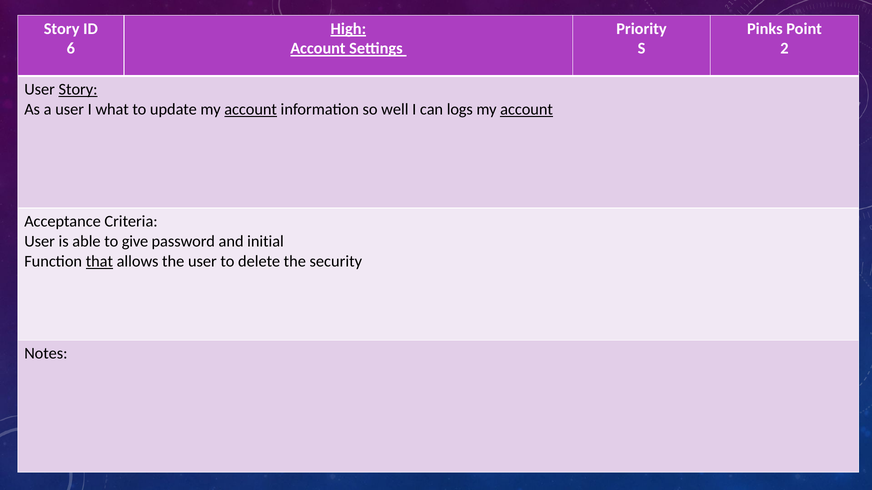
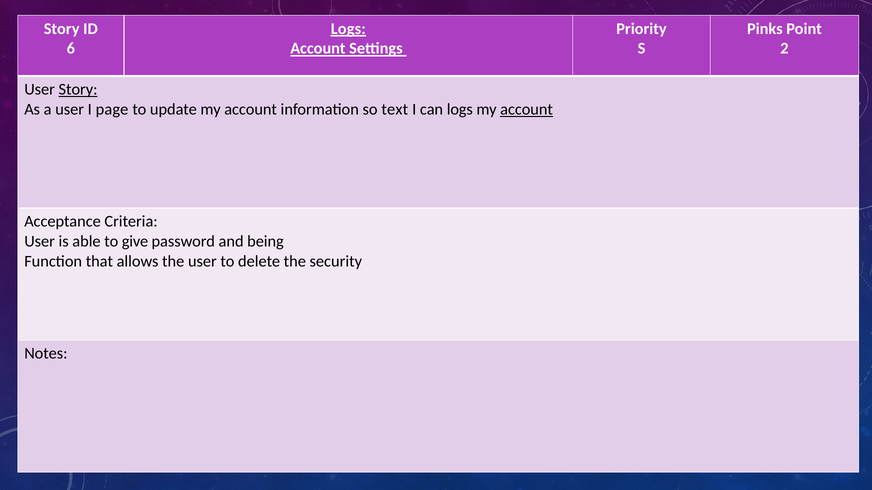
High: High -> Logs (348, 29)
what: what -> page (112, 109)
account underline: present -> none (251, 109)
well: well -> text (395, 109)
initial: initial -> being (266, 242)
that underline: present -> none (99, 262)
